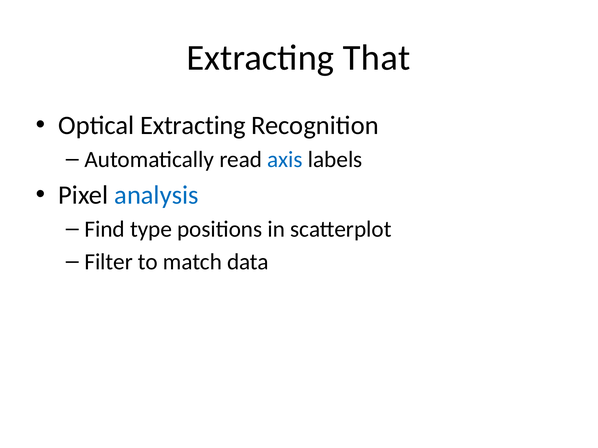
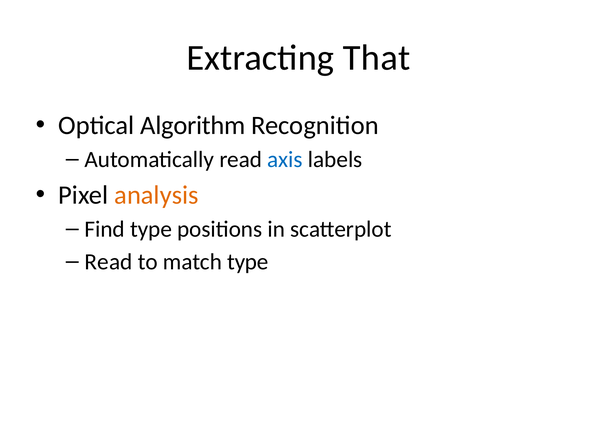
Optical Extracting: Extracting -> Algorithm (193, 125)
analysis colour: blue -> orange (156, 195)
Filter: Filter -> Read (109, 262)
match data: data -> type (248, 262)
